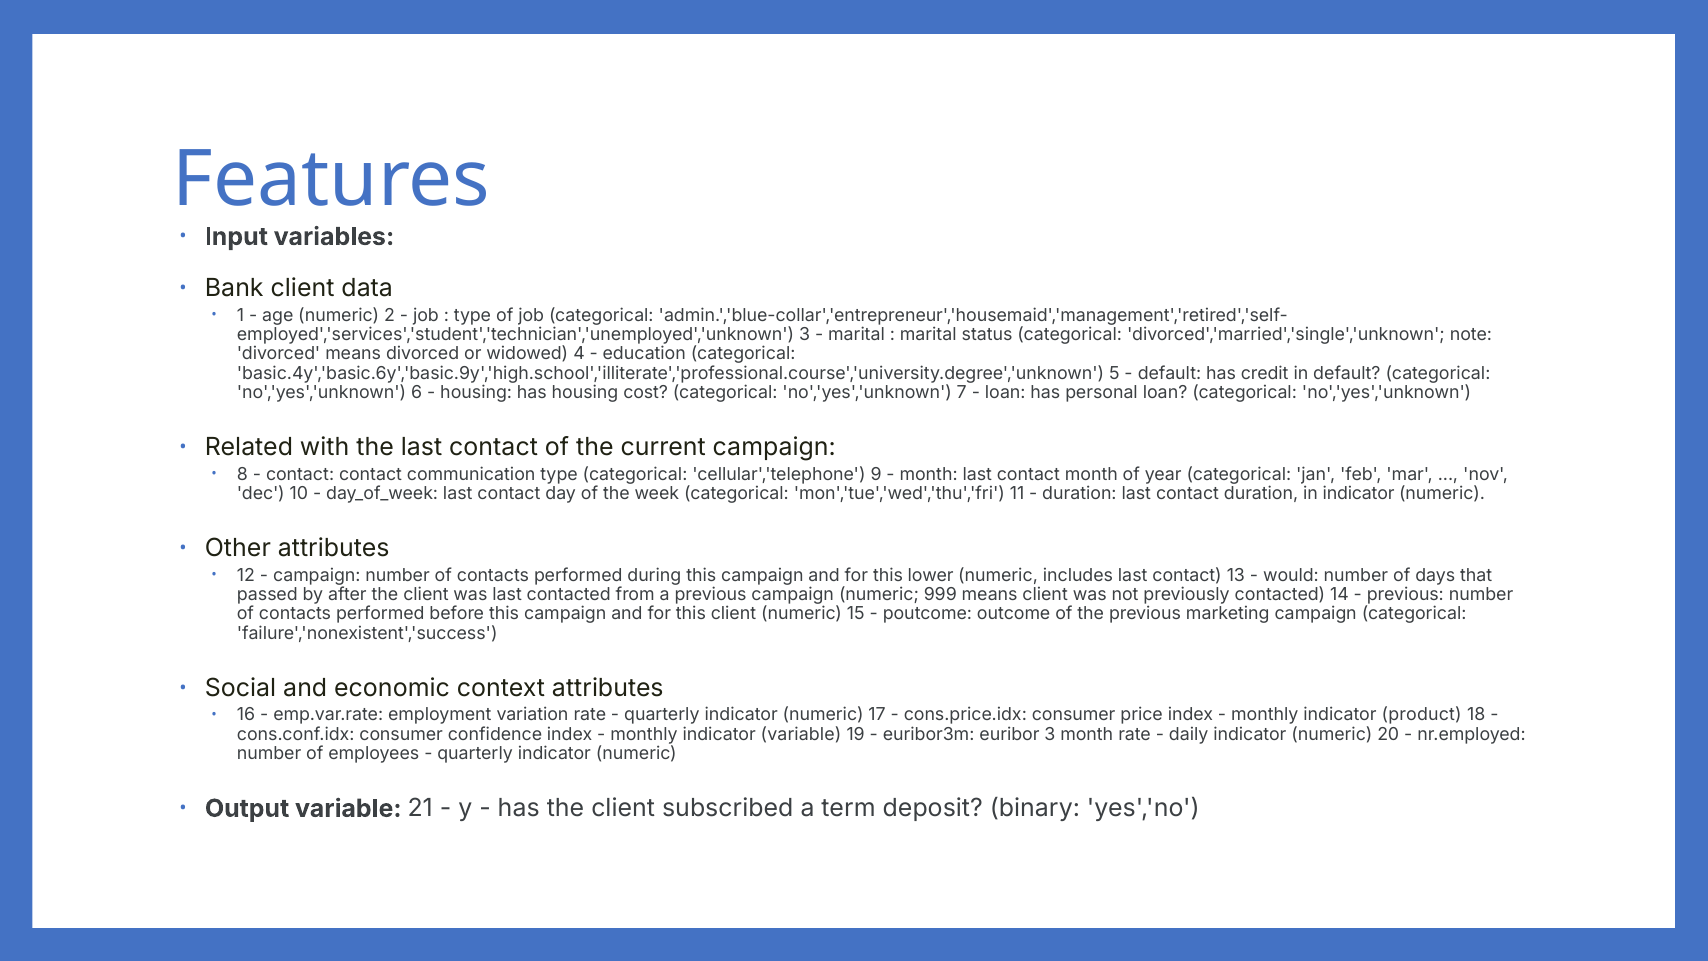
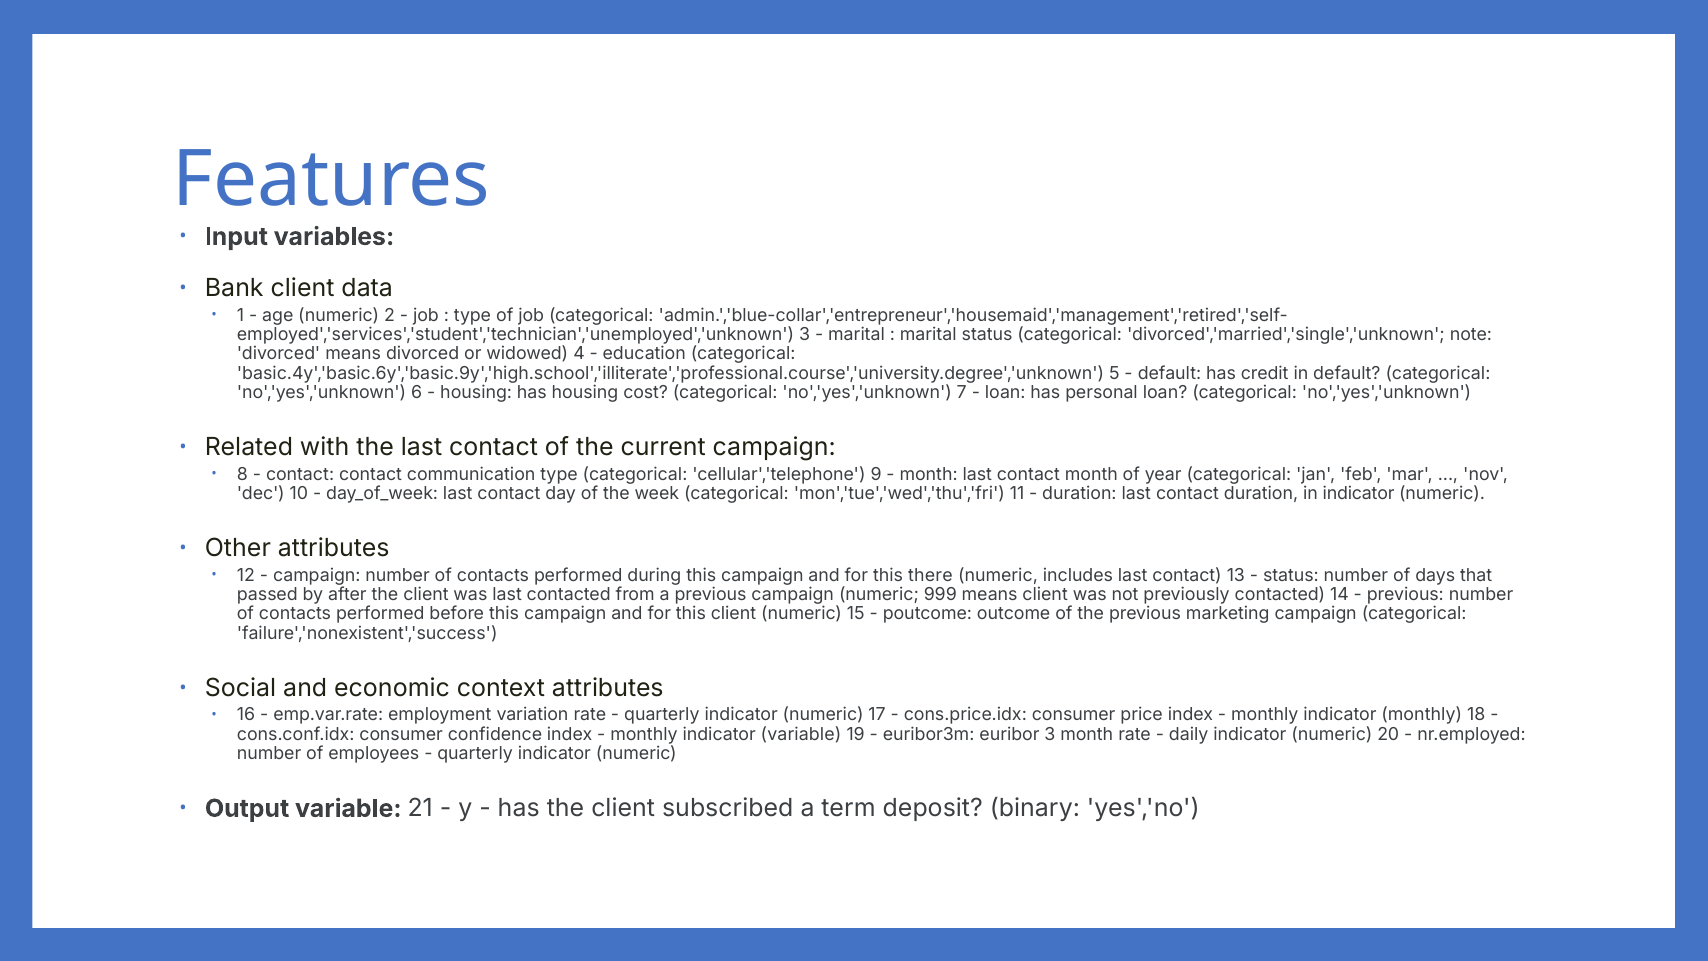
lower: lower -> there (930, 575)
would: would -> status (1291, 575)
indicator product: product -> monthly (1422, 715)
